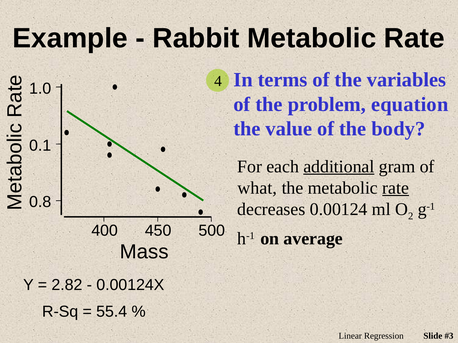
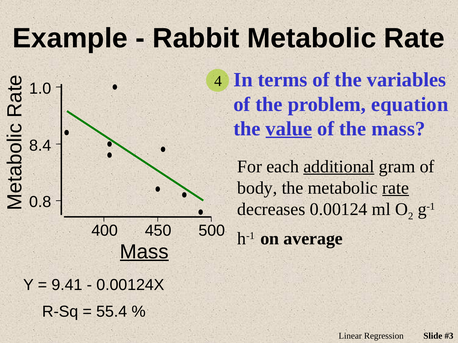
value underline: none -> present (289, 129)
the body: body -> mass (398, 129)
0.1: 0.1 -> 8.4 (40, 146)
what: what -> body (257, 188)
Mass underline: none -> present (144, 252)
2.82: 2.82 -> 9.41 (67, 285)
